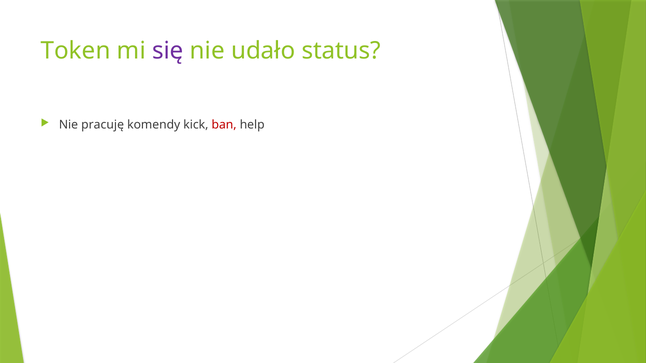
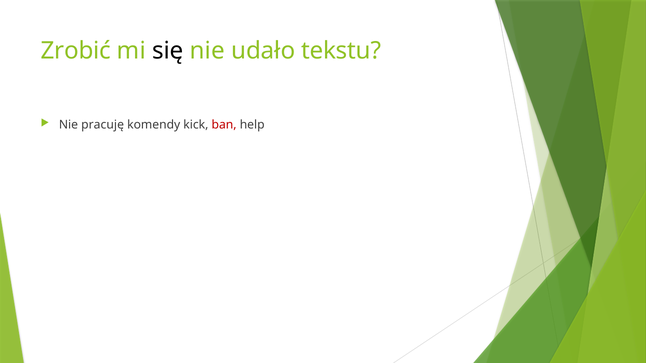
Token: Token -> Zrobić (76, 51)
się colour: purple -> black (168, 51)
status: status -> tekstu (341, 51)
